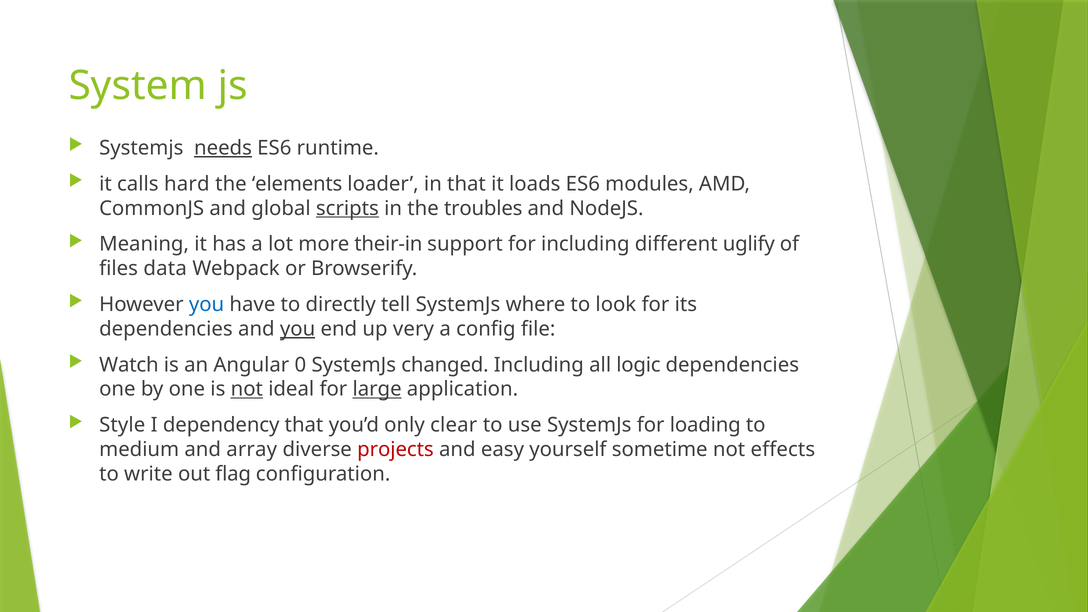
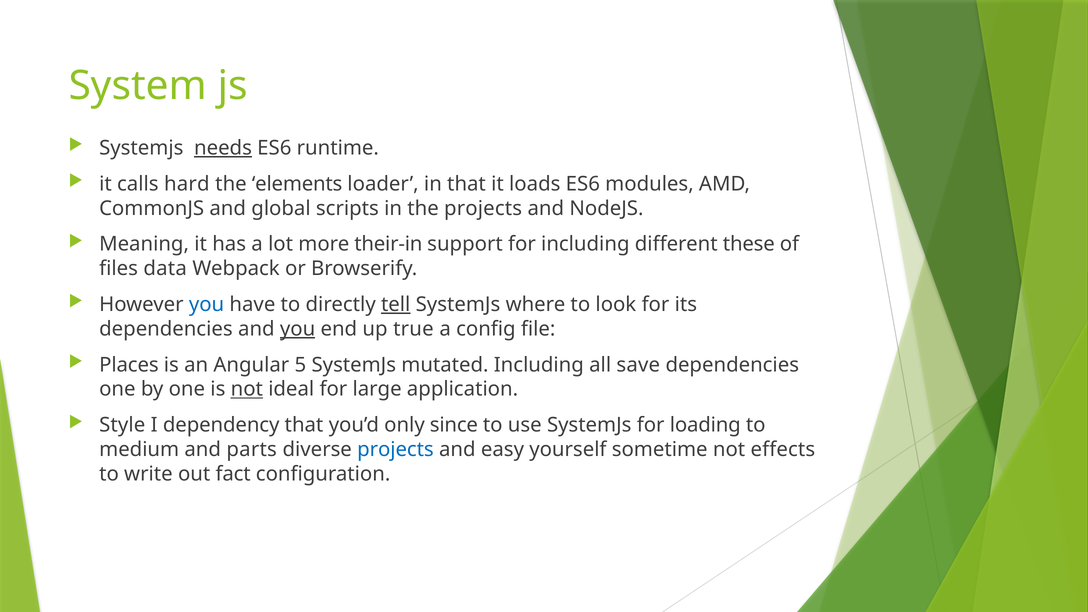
scripts underline: present -> none (347, 208)
the troubles: troubles -> projects (483, 208)
uglify: uglify -> these (749, 244)
tell underline: none -> present (396, 304)
very: very -> true (413, 329)
Watch: Watch -> Places (129, 365)
0: 0 -> 5 (300, 365)
changed: changed -> mutated (445, 365)
logic: logic -> save (638, 365)
large underline: present -> none (377, 389)
clear: clear -> since (454, 425)
array: array -> parts (252, 450)
projects colour: red -> blue (395, 450)
flag: flag -> fact (233, 474)
